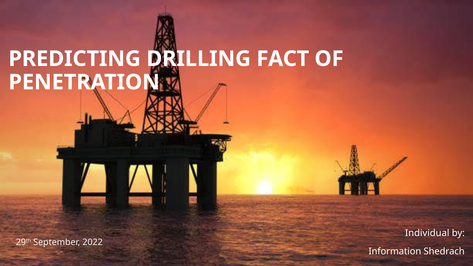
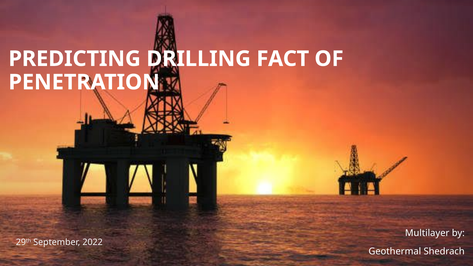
Individual: Individual -> Multilayer (427, 233)
Information: Information -> Geothermal (395, 252)
